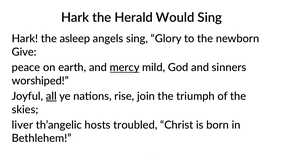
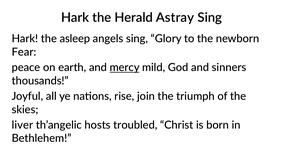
Would: Would -> Astray (175, 18)
Give: Give -> Fear (24, 52)
worshiped: worshiped -> thousands (40, 81)
all underline: present -> none (51, 96)
